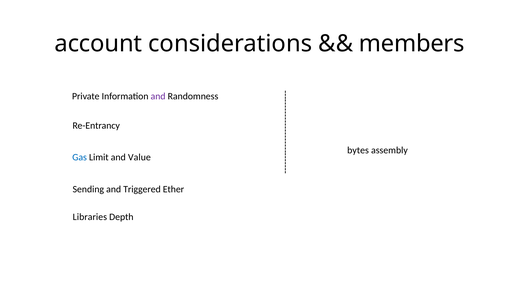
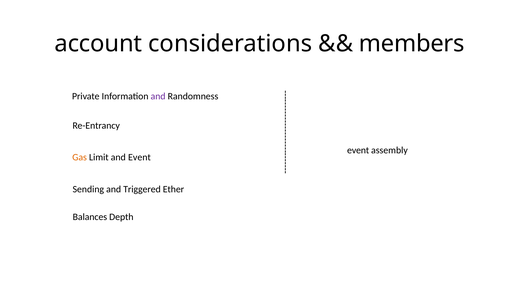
bytes: bytes -> event (358, 150)
Gas colour: blue -> orange (80, 157)
and Value: Value -> Event (139, 157)
Libraries: Libraries -> Balances (90, 217)
